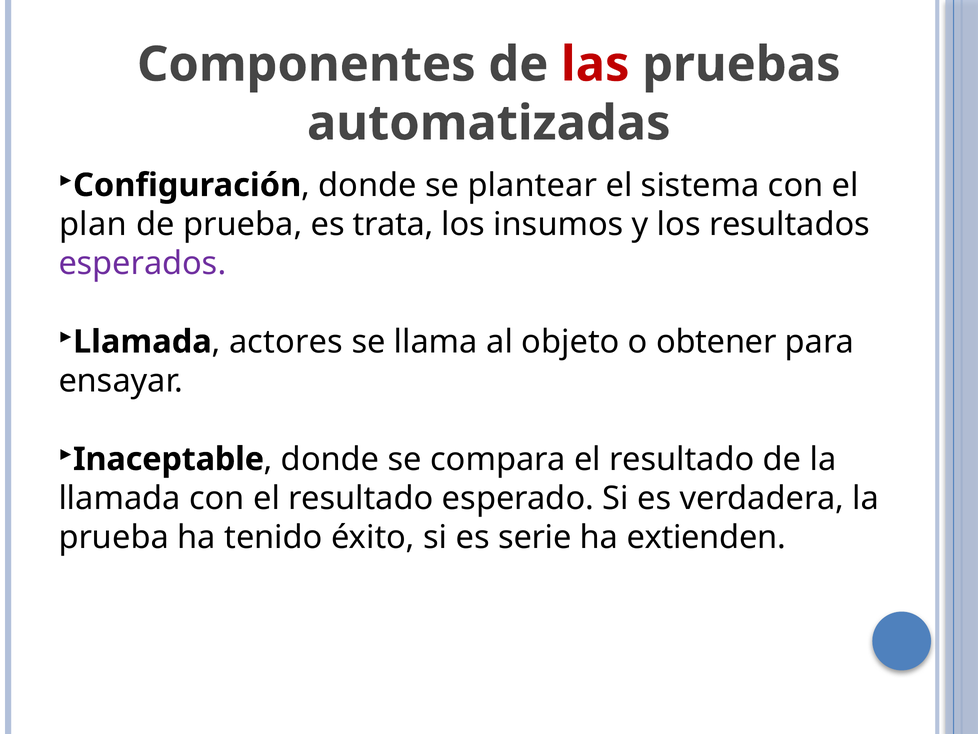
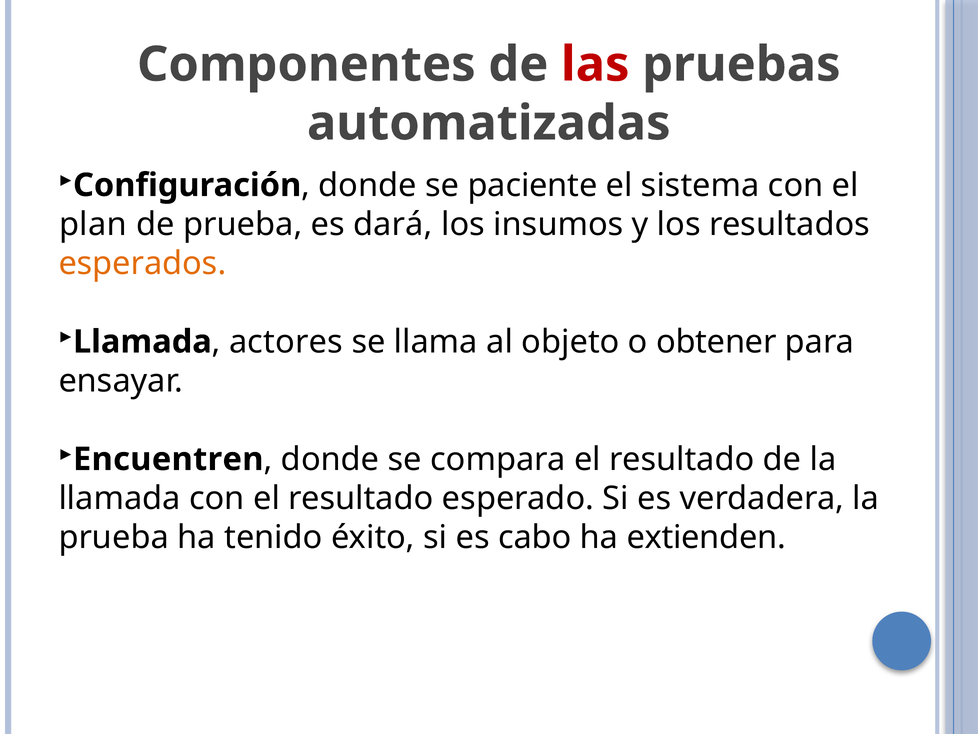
plantear: plantear -> paciente (533, 185)
trata: trata -> dará (393, 224)
esperados colour: purple -> orange (142, 263)
Inaceptable: Inaceptable -> Encuentren (168, 459)
serie: serie -> cabo (535, 537)
